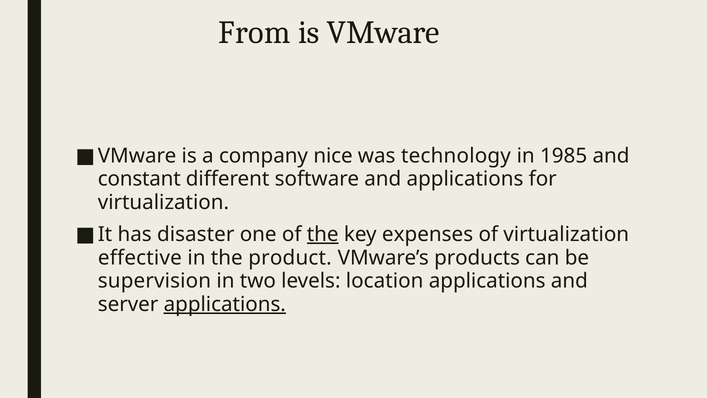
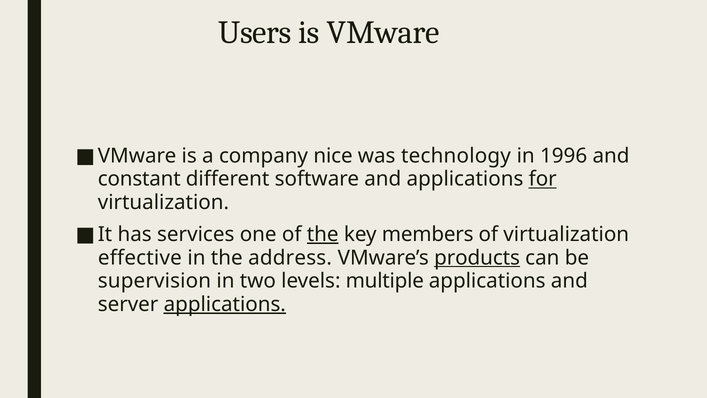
From: From -> Users (255, 32)
1985: 1985 -> 1996 (564, 156)
for underline: none -> present (543, 179)
disaster: disaster -> services (196, 234)
expenses: expenses -> members (428, 234)
product: product -> address (290, 258)
products underline: none -> present (477, 258)
location: location -> multiple (385, 281)
